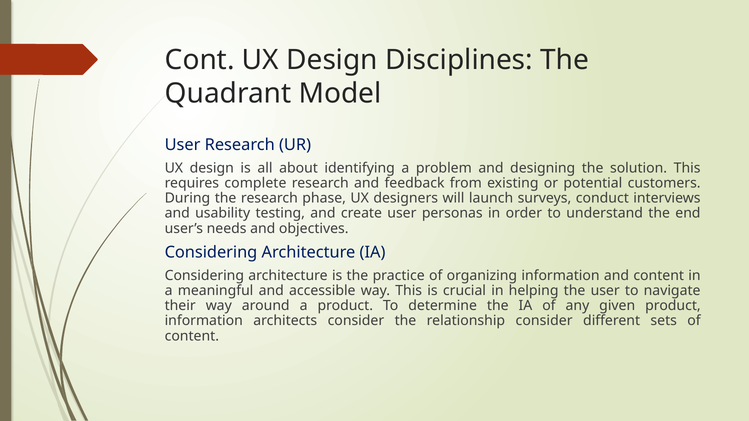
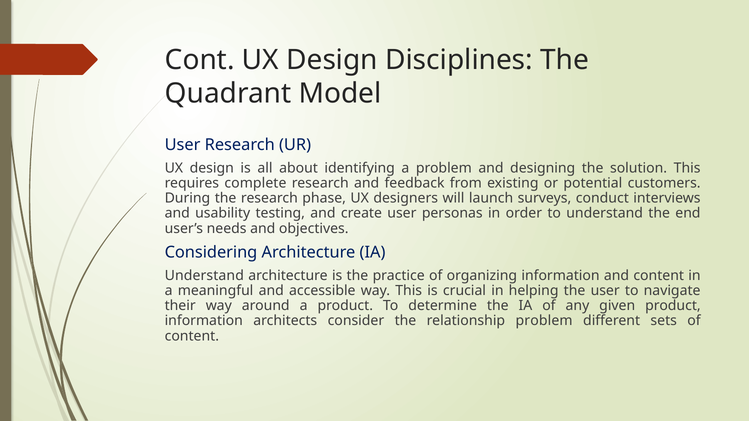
Considering: Considering -> Understand (204, 276)
relationship consider: consider -> problem (544, 321)
